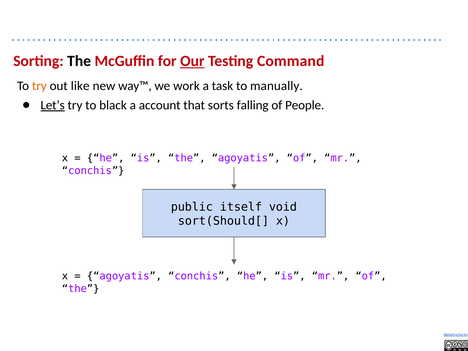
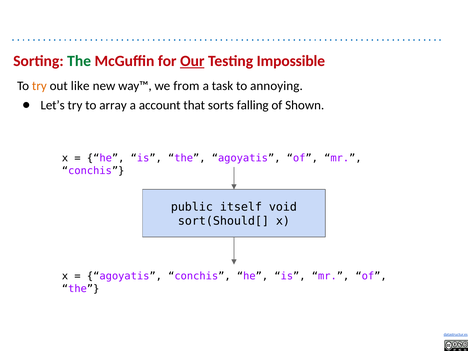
The colour: black -> green (79, 61)
Command: Command -> Impossible (291, 61)
work: work -> from (186, 86)
manually: manually -> annoying (276, 86)
Let’s underline: present -> none (53, 105)
black: black -> array (113, 105)
People: People -> Shown (305, 105)
